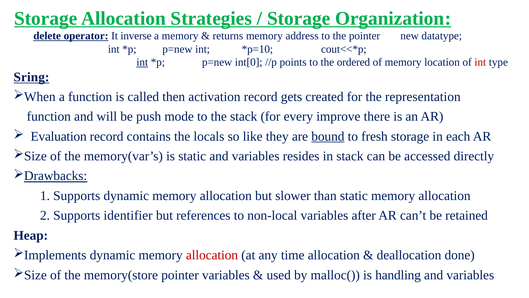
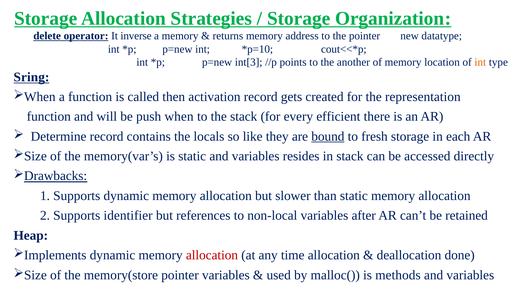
int underline: present -> none (142, 62)
int[0: int[0 -> int[3 (249, 62)
ordered: ordered -> another (353, 62)
int colour: red -> orange (480, 62)
mode: mode -> when (179, 116)
improve: improve -> efficient (338, 116)
Evaluation: Evaluation -> Determine (59, 136)
handling: handling -> methods (398, 275)
